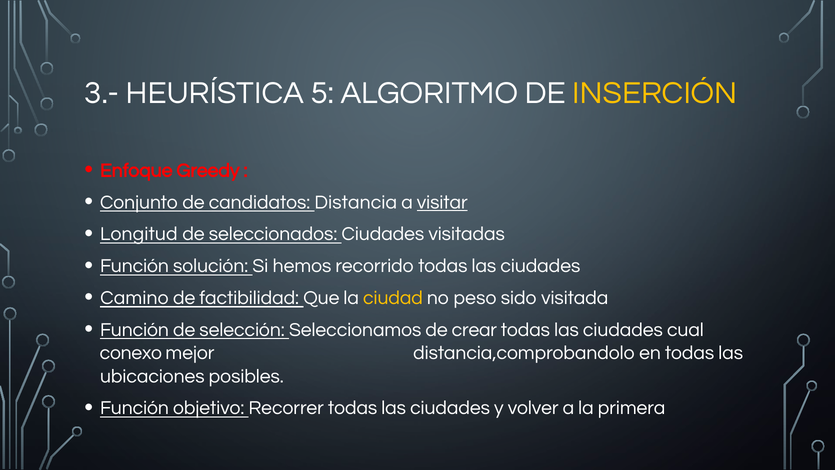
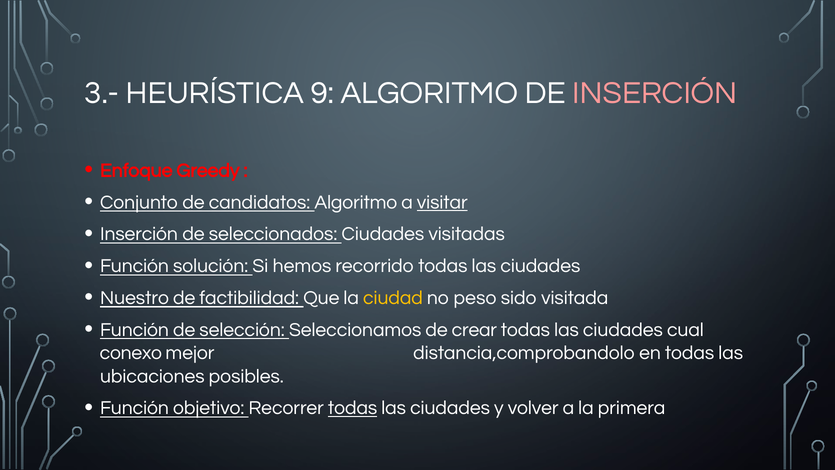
5: 5 -> 9 (322, 93)
INSERCIÓN colour: yellow -> pink (655, 93)
candidatos Distancia: Distancia -> Algoritmo (356, 202)
Longitud: Longitud -> Inserción (139, 234)
Camino: Camino -> Nuestro (135, 298)
todas underline: none -> present (353, 408)
